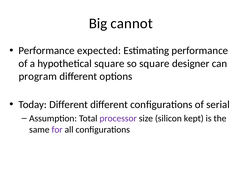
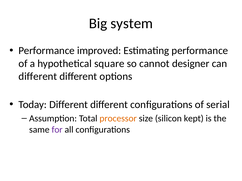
cannot: cannot -> system (132, 23)
expected: expected -> improved (99, 51)
so square: square -> cannot (154, 64)
program: program -> different (38, 77)
processor colour: purple -> orange (118, 119)
